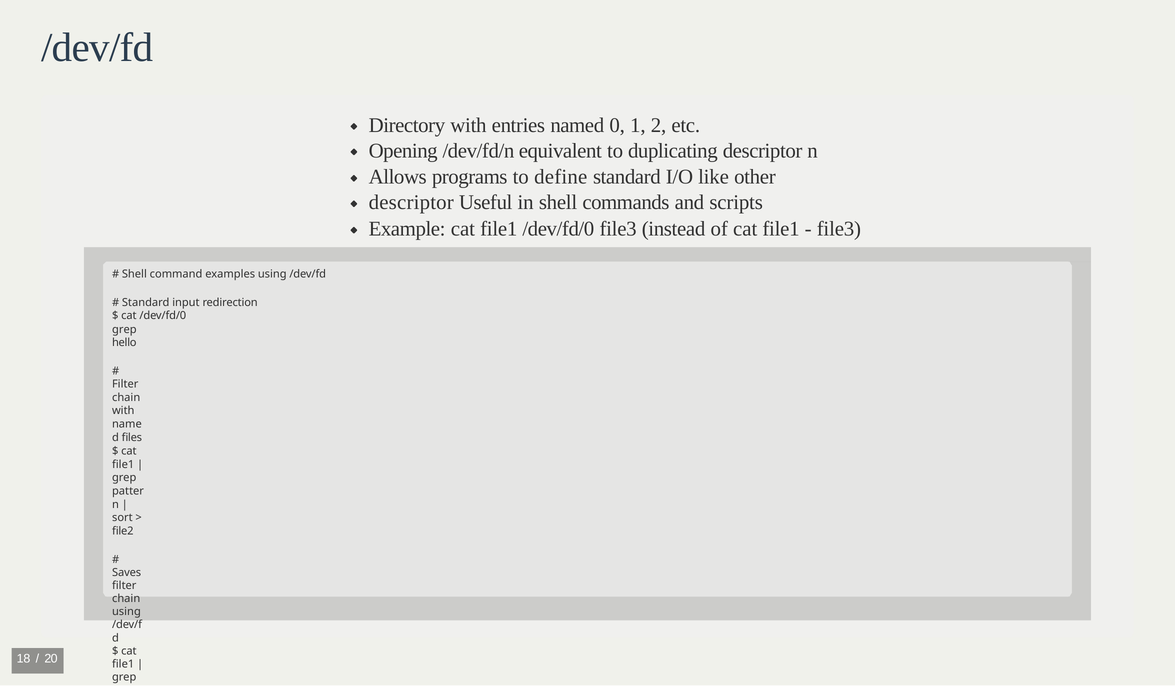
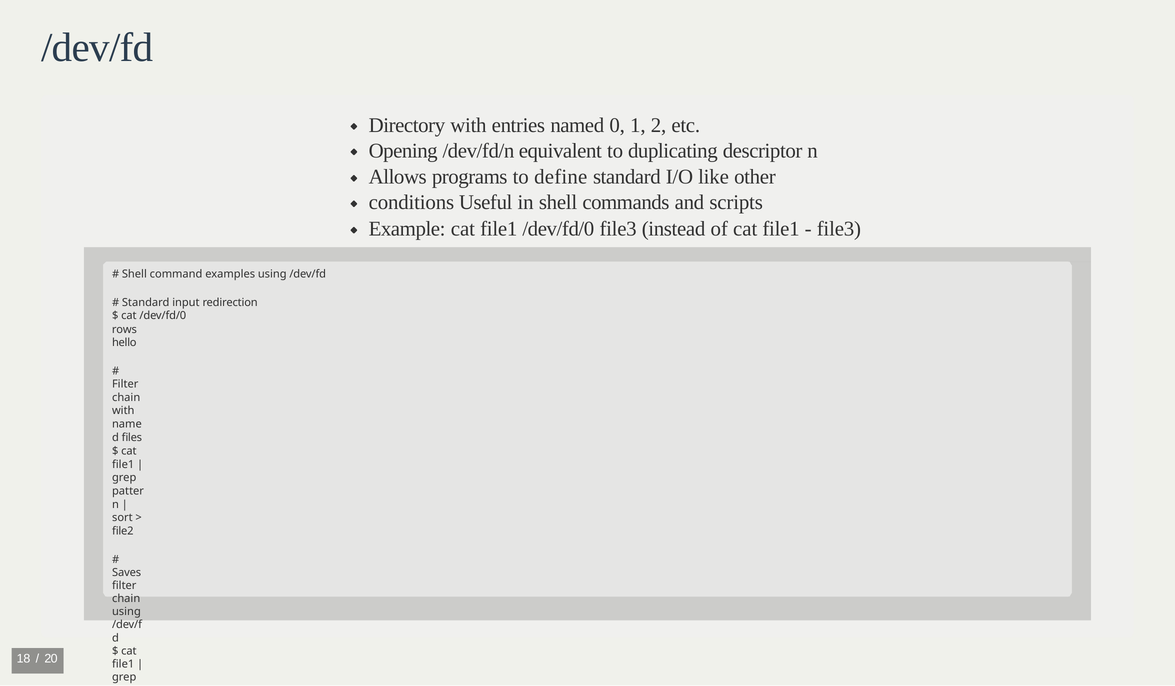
descriptor: descriptor -> conditions (411, 202)
grep: grep -> rows (124, 330)
